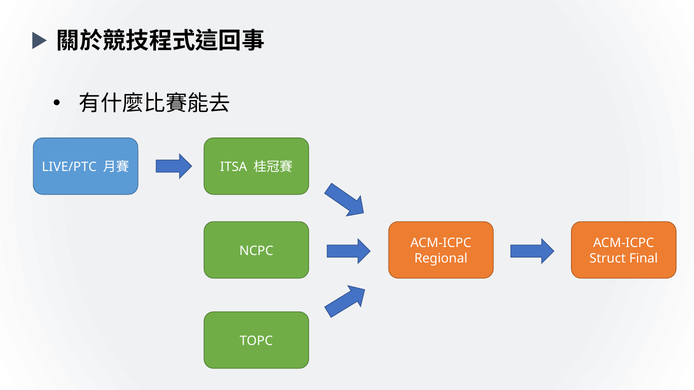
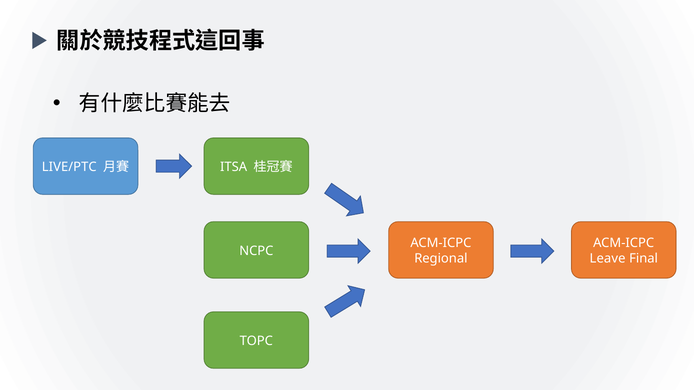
Struct: Struct -> Leave (608, 259)
